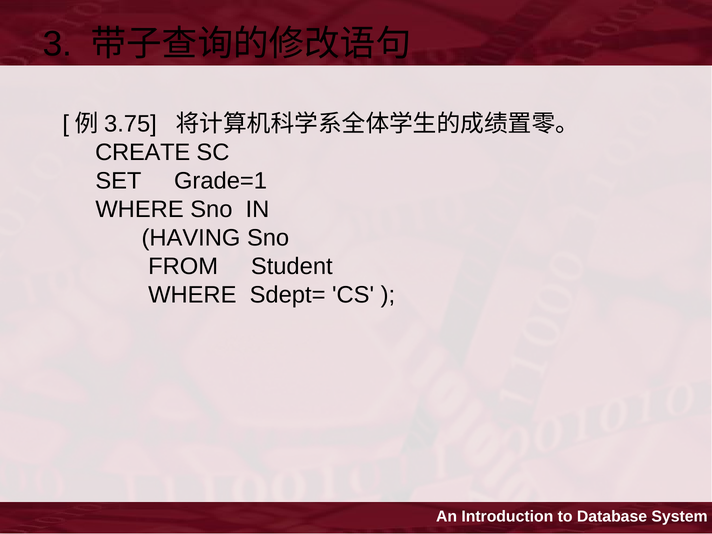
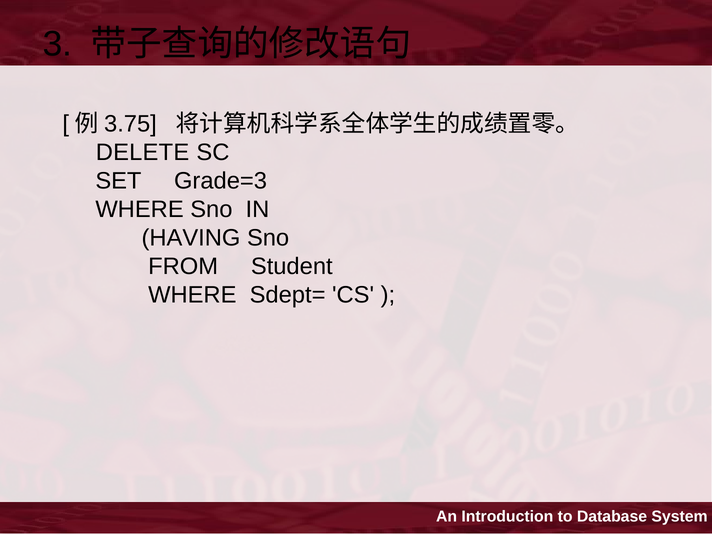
CREATE: CREATE -> DELETE (142, 152)
Grade=1: Grade=1 -> Grade=3 (221, 181)
